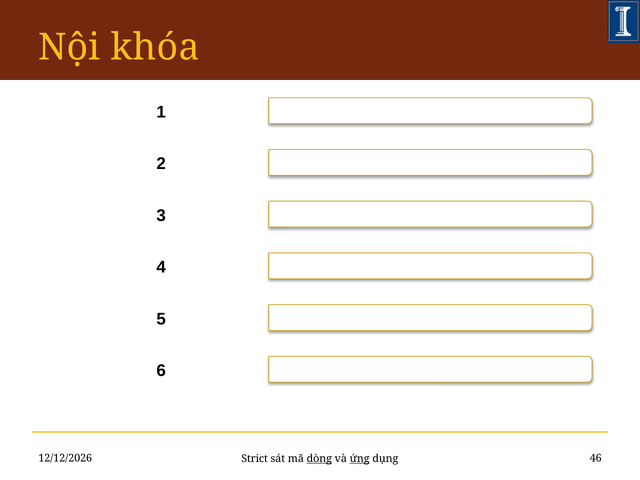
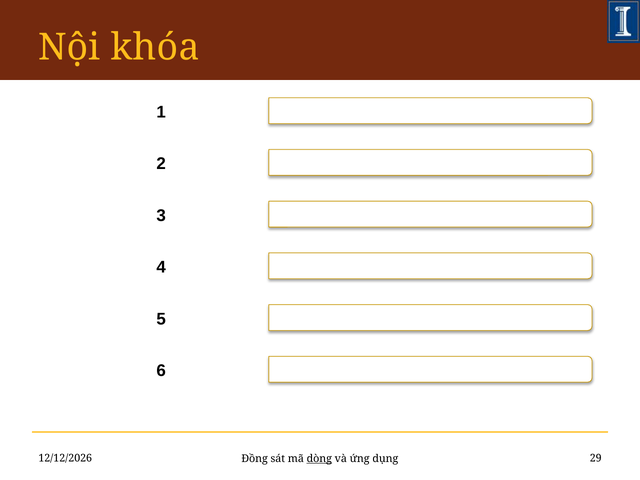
Strict: Strict -> Đồng (255, 459)
ứng underline: present -> none (360, 459)
46: 46 -> 29 (596, 458)
